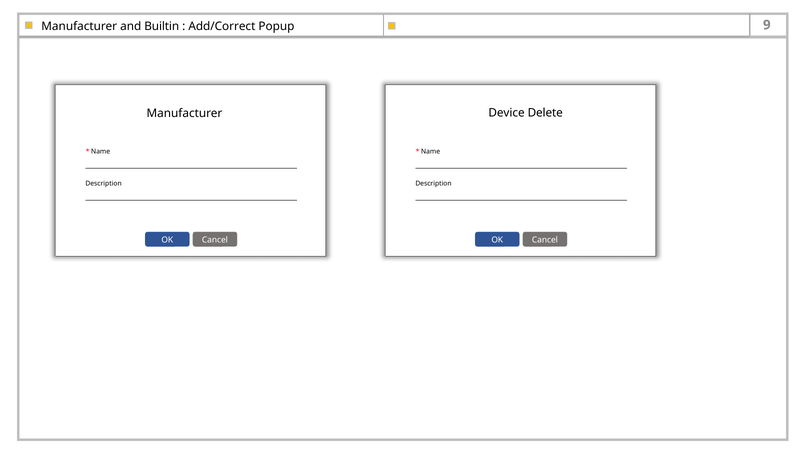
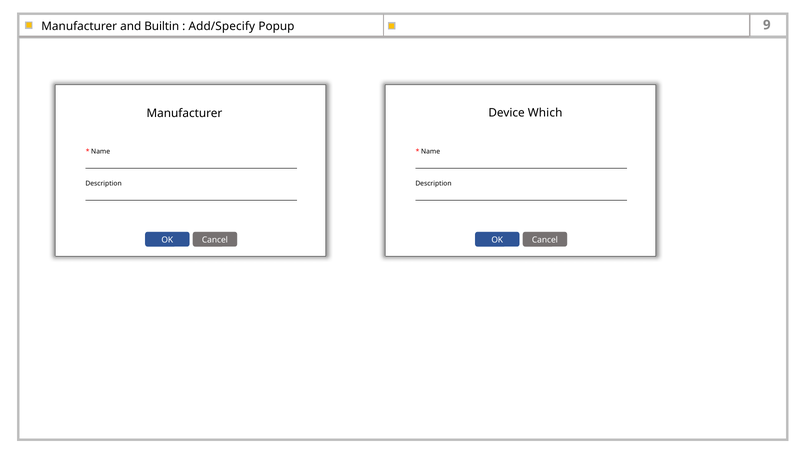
Add/Correct: Add/Correct -> Add/Specify (222, 26)
Delete: Delete -> Which (545, 113)
